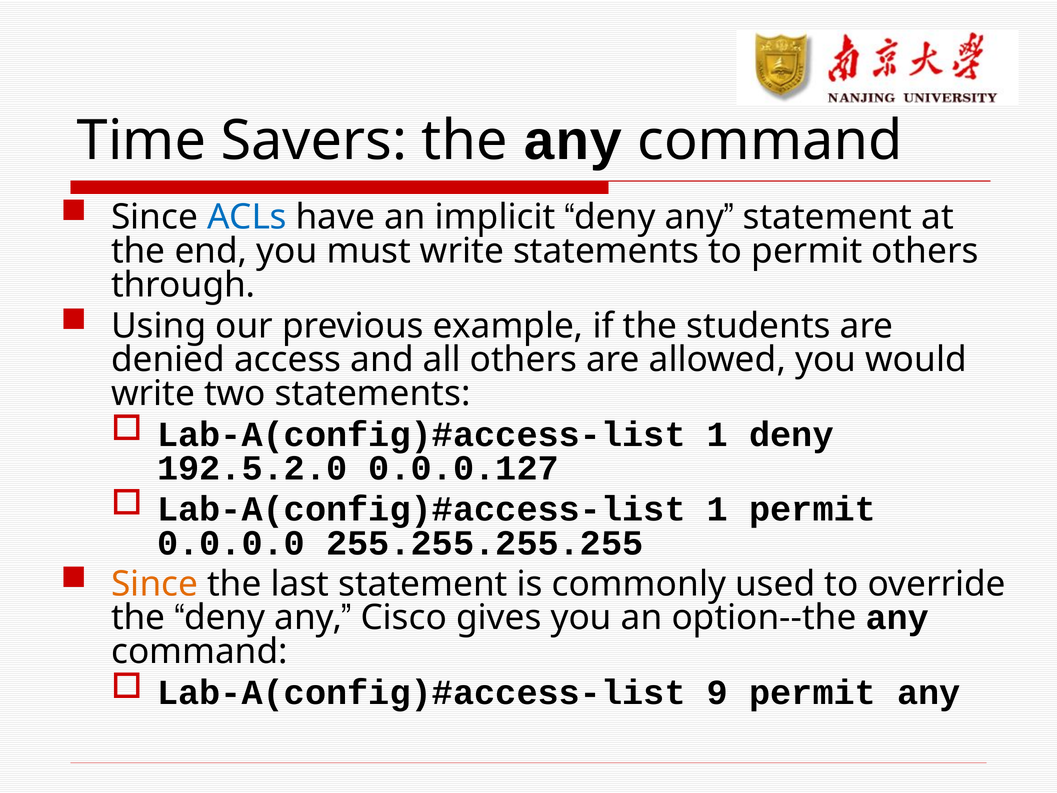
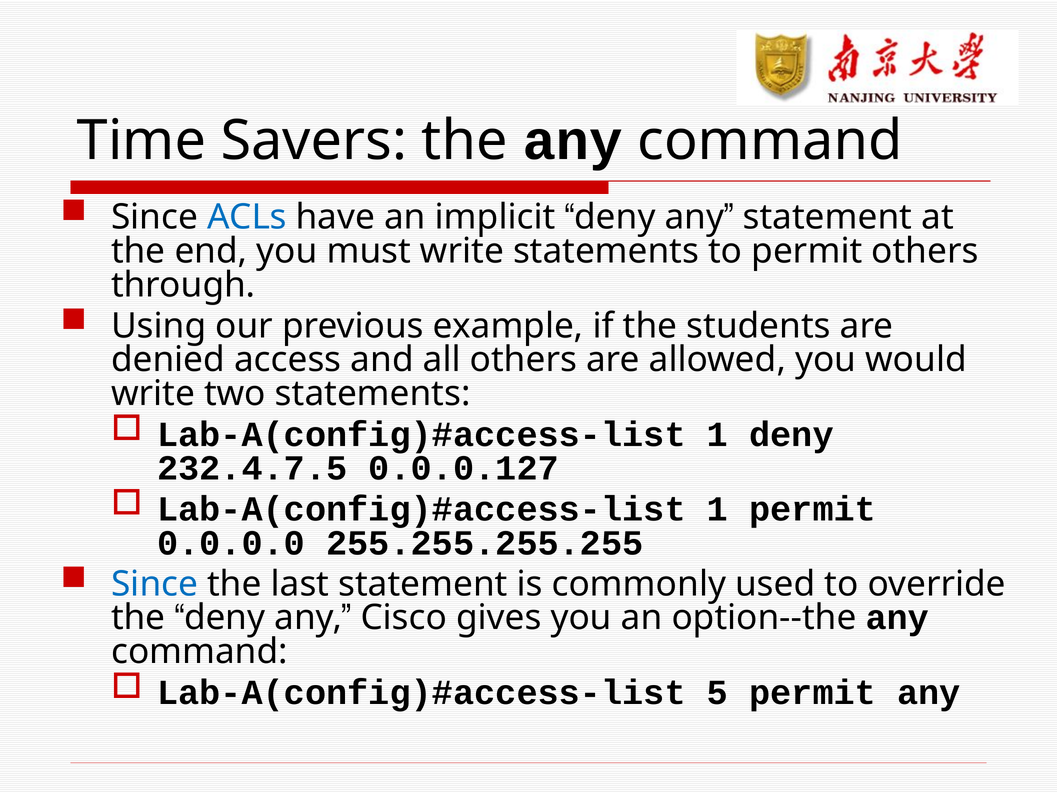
192.5.2.0: 192.5.2.0 -> 232.4.7.5 (252, 468)
Since colour: orange -> blue (155, 584)
9: 9 -> 5 (717, 692)
